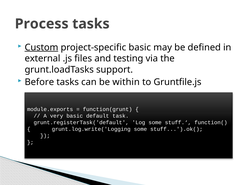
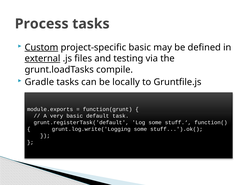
external underline: none -> present (42, 59)
support: support -> compile (115, 70)
Before: Before -> Gradle (39, 82)
within: within -> locally (126, 82)
